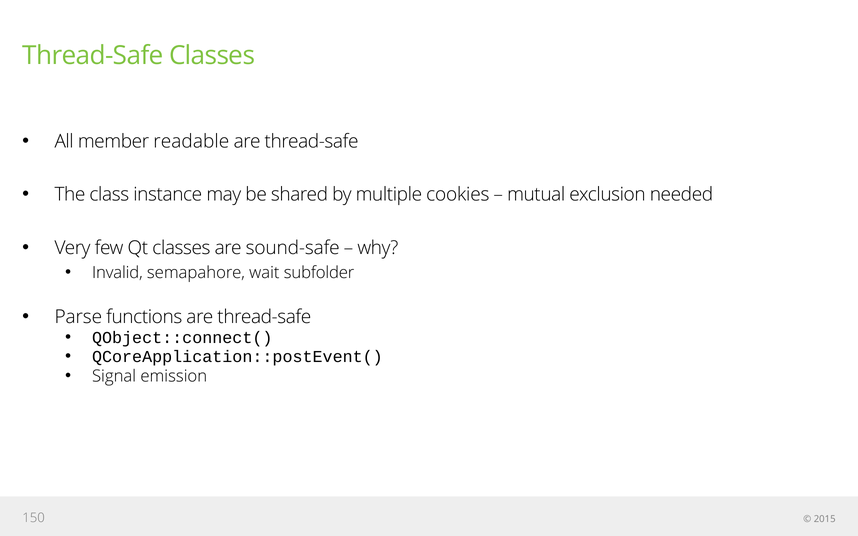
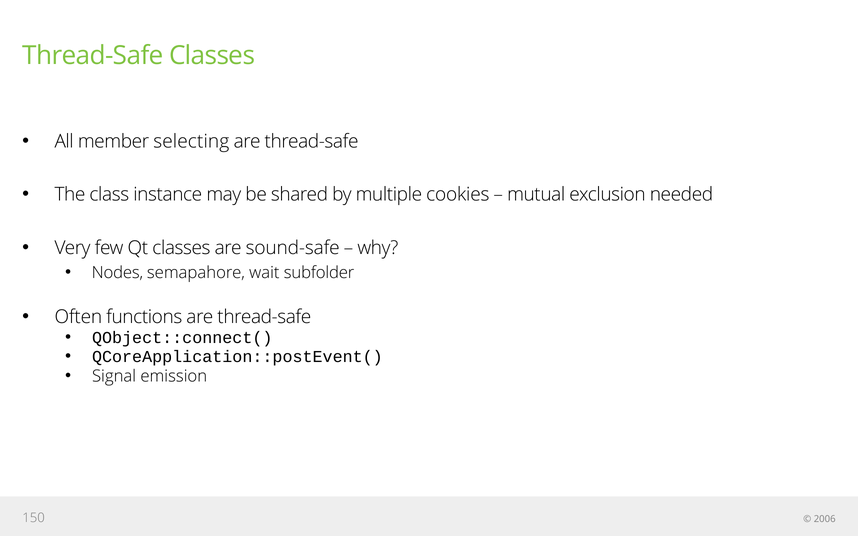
readable: readable -> selecting (191, 141)
Invalid: Invalid -> Nodes (117, 273)
Parse: Parse -> Often (78, 317)
2015: 2015 -> 2006 (825, 519)
